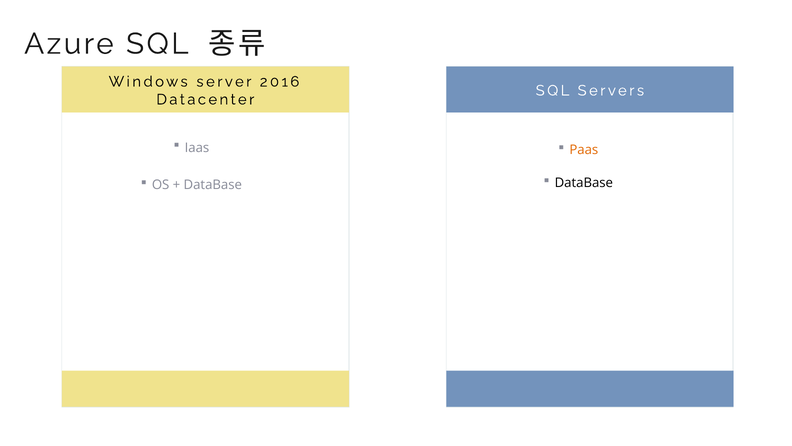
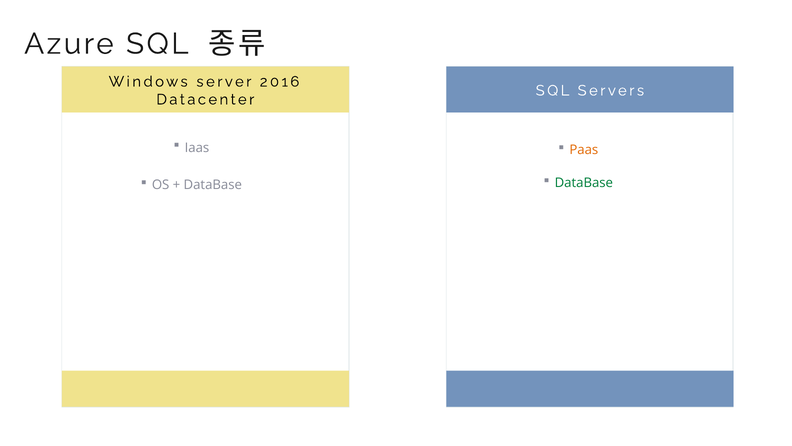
DataBase colour: black -> green (584, 183)
